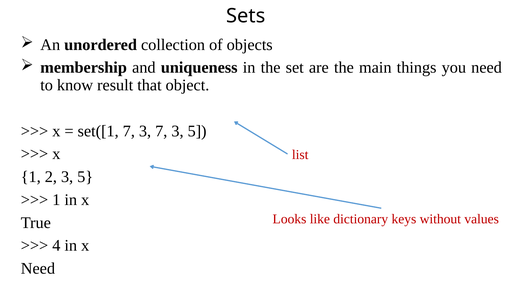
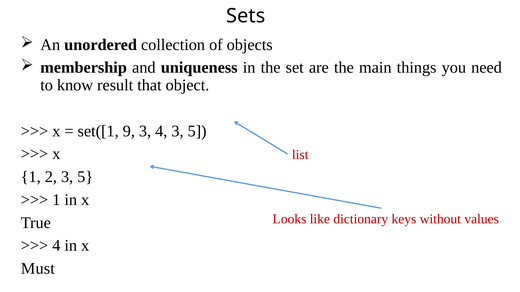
set([1 7: 7 -> 9 (129, 131)
3 7: 7 -> 4 (161, 131)
Need: Need -> Must (38, 269)
